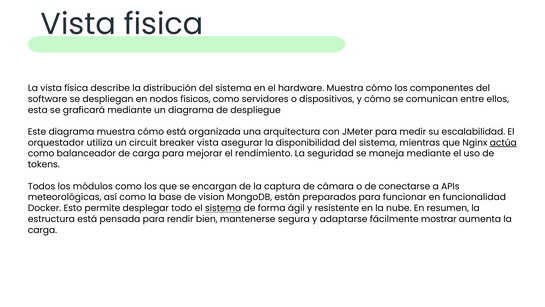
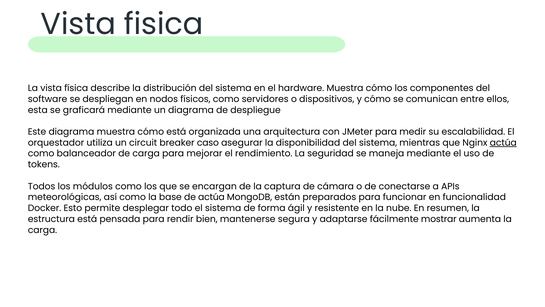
breaker vista: vista -> caso (208, 143)
de vision: vision -> actúa (211, 197)
sistema underline: present -> none (223, 208)
